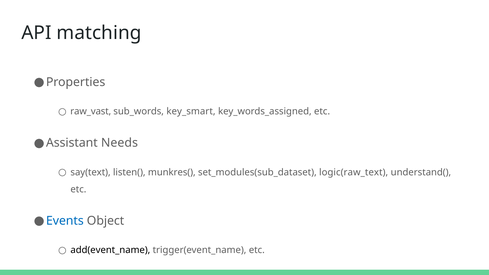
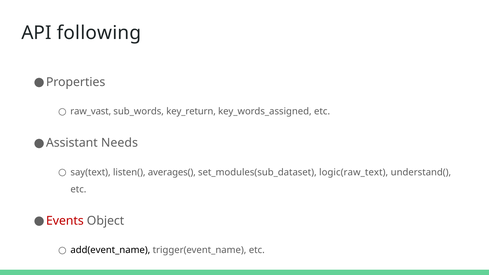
matching: matching -> following (99, 33)
key_smart: key_smart -> key_return (191, 111)
munkres(: munkres( -> averages( (172, 172)
Events colour: blue -> red (65, 221)
